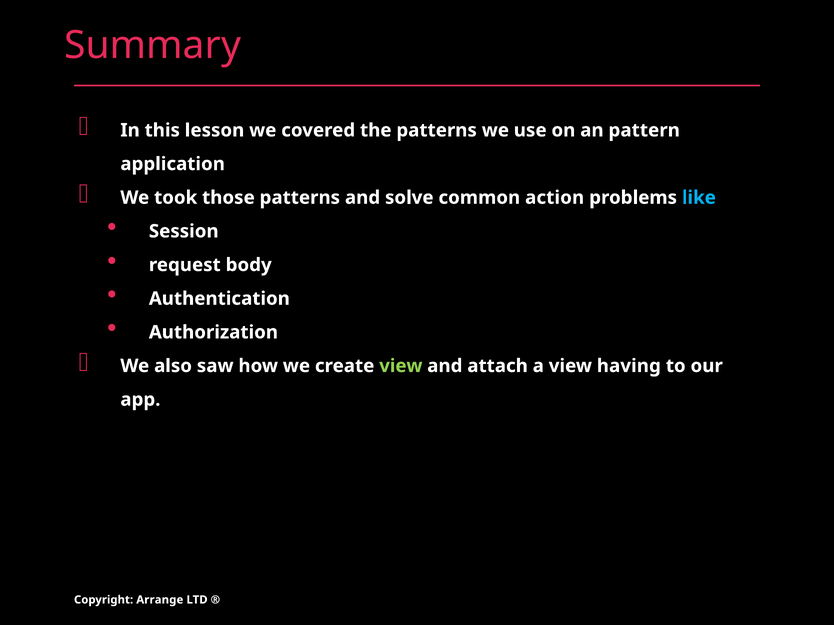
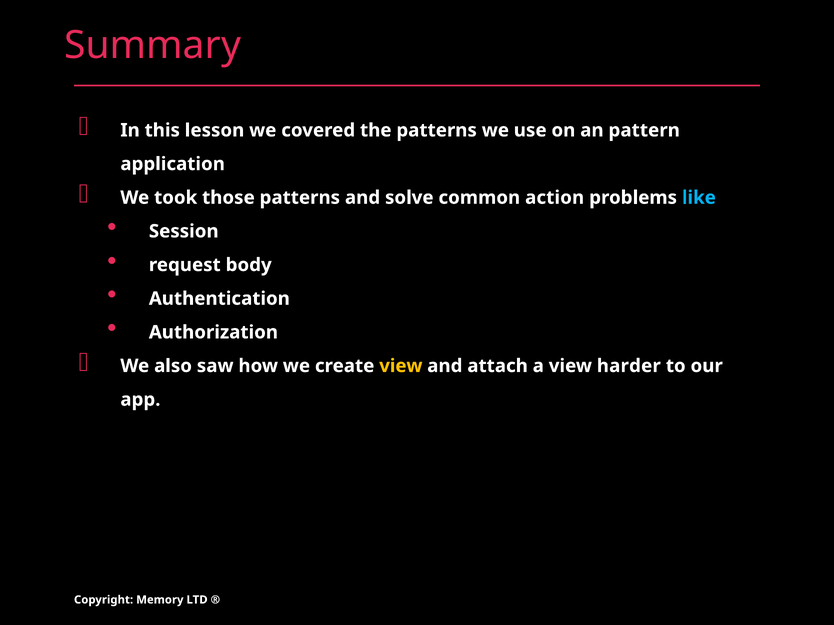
view colour: light green -> yellow (401, 366)
having: having -> harder (629, 366)
Arrange: Arrange -> Memory (160, 600)
